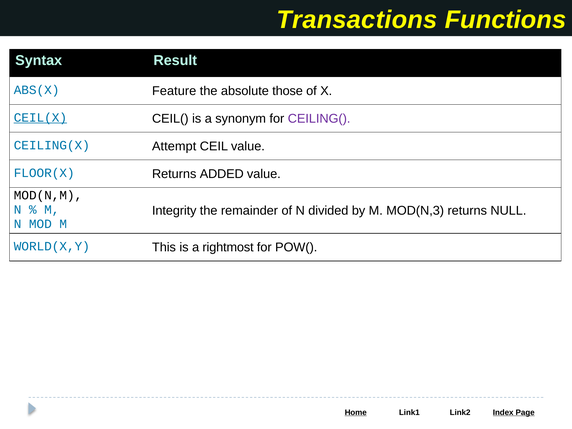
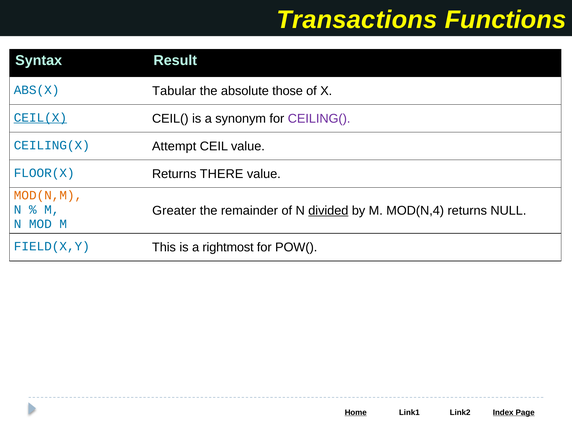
Feature: Feature -> Tabular (174, 91)
ADDED: ADDED -> THERE (222, 174)
MOD(N,M colour: black -> orange (48, 195)
Integrity: Integrity -> Greater (174, 211)
divided underline: none -> present (328, 211)
MOD(N,3: MOD(N,3 -> MOD(N,4 (415, 211)
WORLD(X,Y: WORLD(X,Y -> FIELD(X,Y (52, 246)
